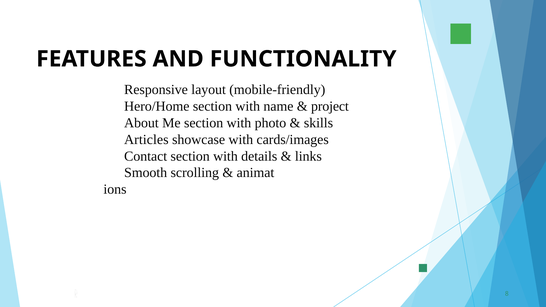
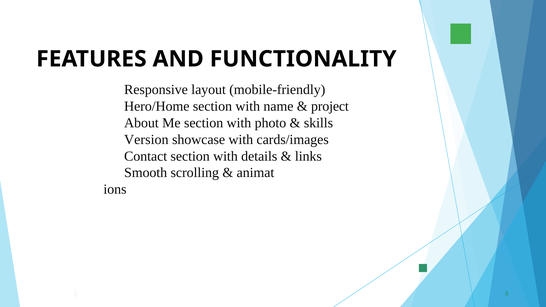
Articles: Articles -> Version (146, 140)
